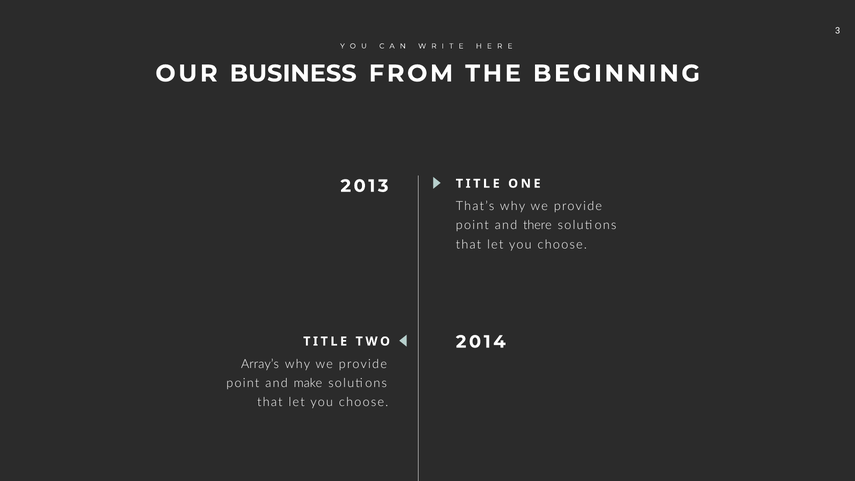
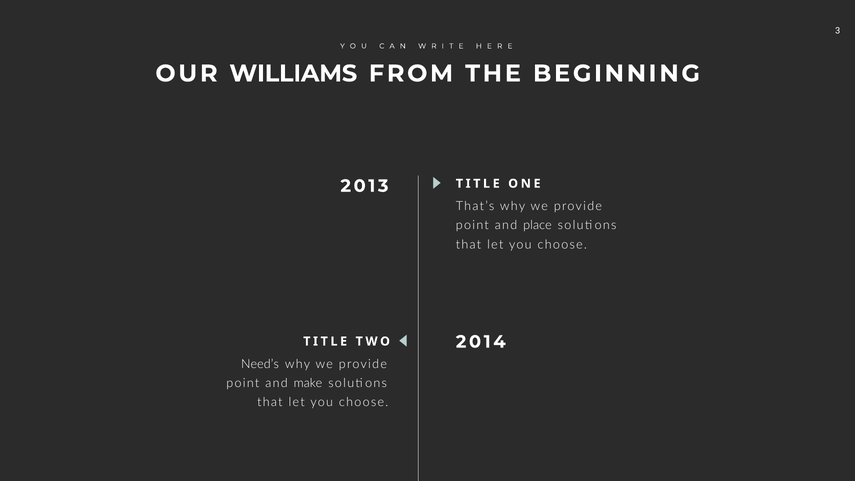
BUSINESS: BUSINESS -> WILLIAMS (293, 74)
there: there -> place (537, 225)
Array’s: Array’s -> Need’s (260, 364)
